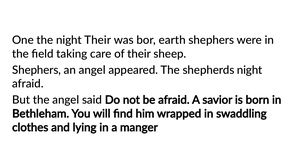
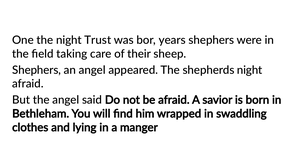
night Their: Their -> Trust (98, 40)
earth: earth -> years (172, 40)
